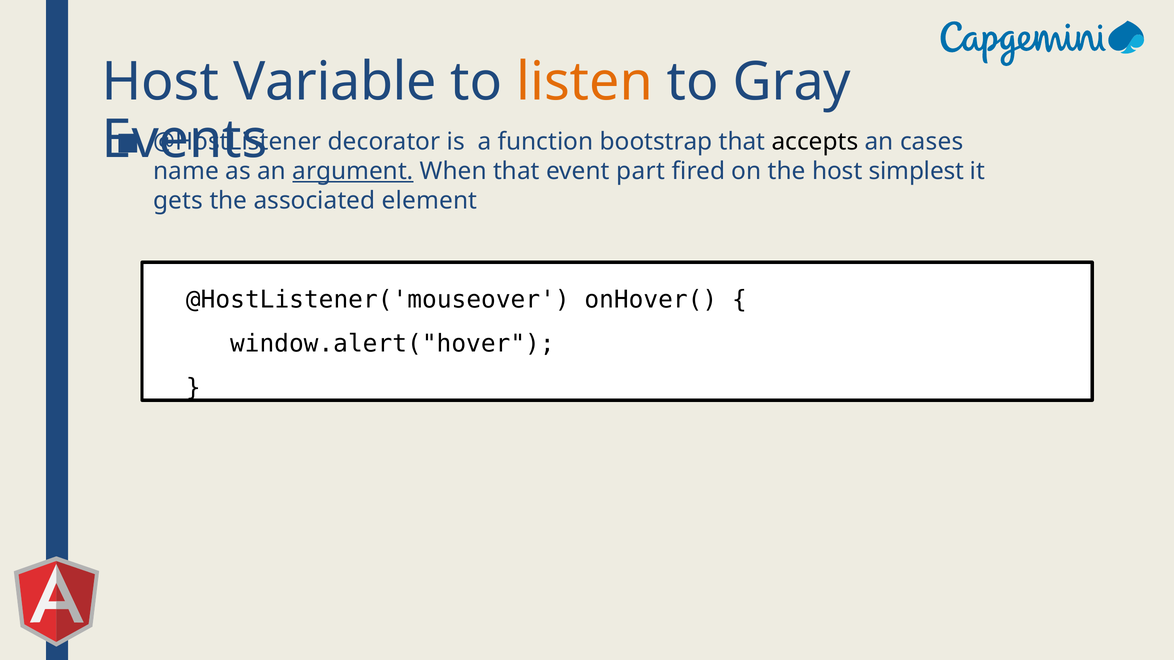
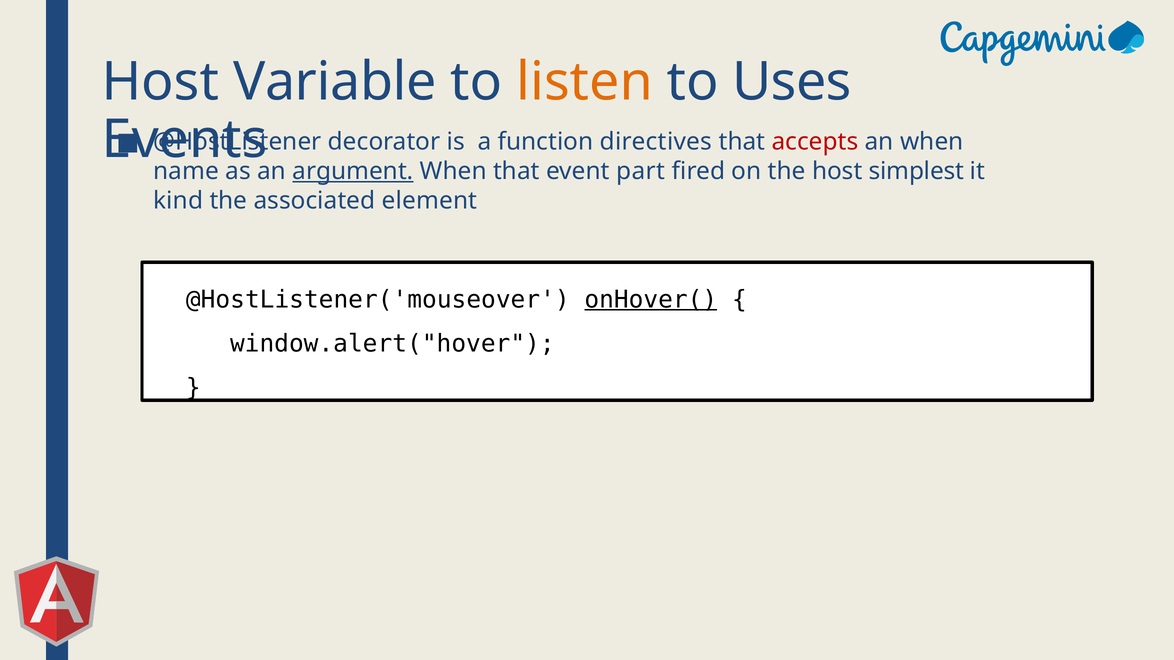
Gray: Gray -> Uses (792, 82)
bootstrap: bootstrap -> directives (656, 142)
accepts colour: black -> red (815, 142)
an cases: cases -> when (932, 142)
gets: gets -> kind (178, 201)
onHover( underline: none -> present (651, 300)
